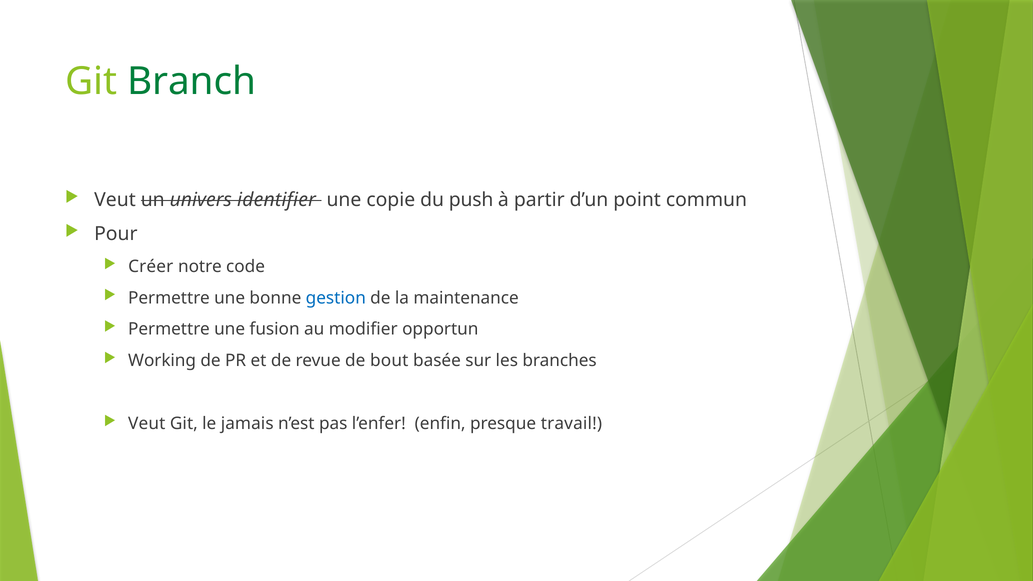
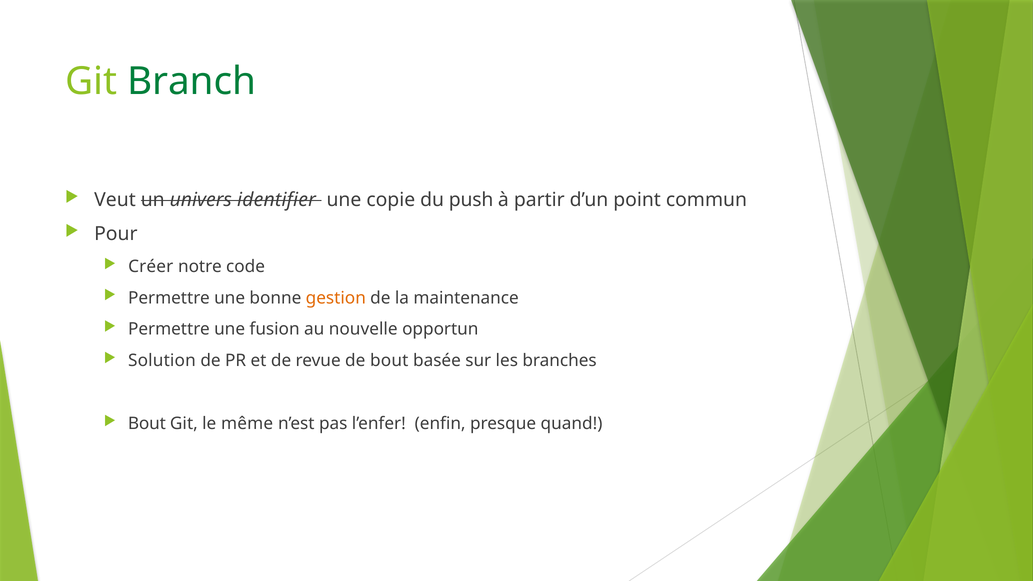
gestion colour: blue -> orange (336, 298)
modifier: modifier -> nouvelle (363, 329)
Working: Working -> Solution (162, 361)
Veut: Veut -> Bout (147, 424)
jamais: jamais -> même (247, 424)
travail: travail -> quand (572, 424)
